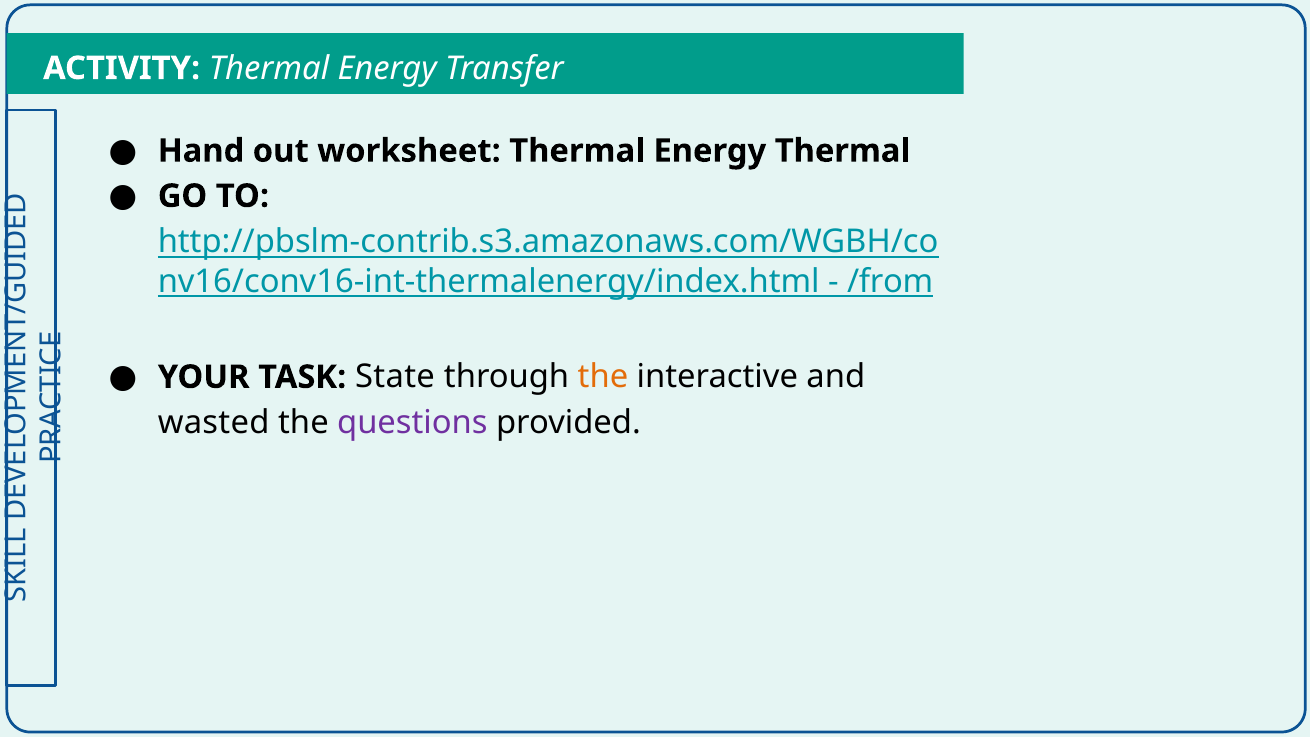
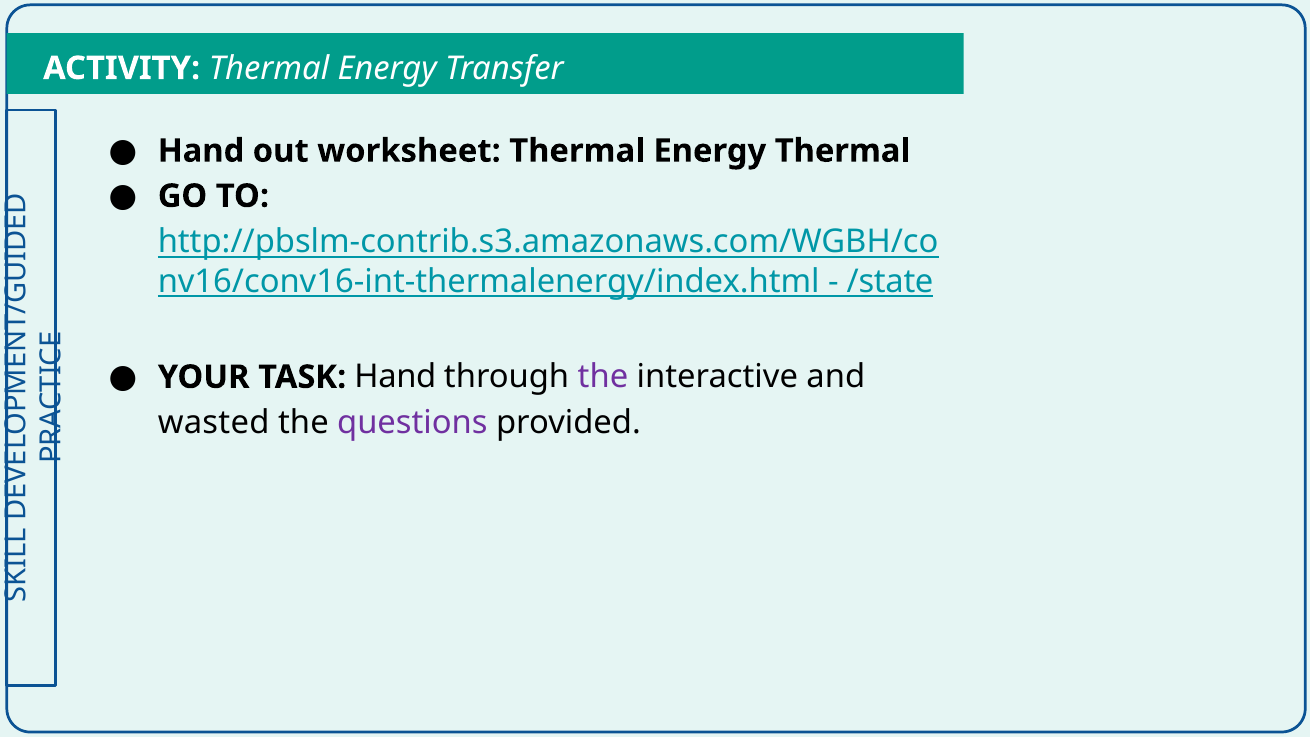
/from: /from -> /state (890, 281)
TASK State: State -> Hand (395, 377)
the colour: orange -> purple (603, 377)
